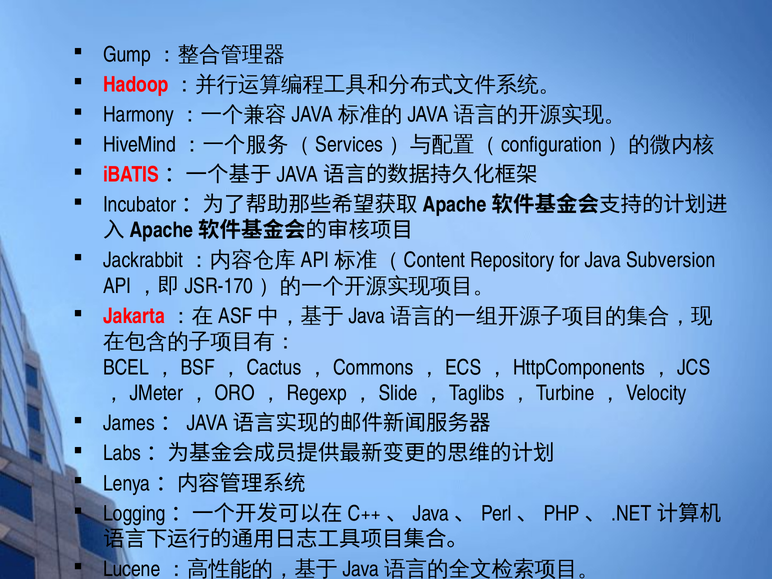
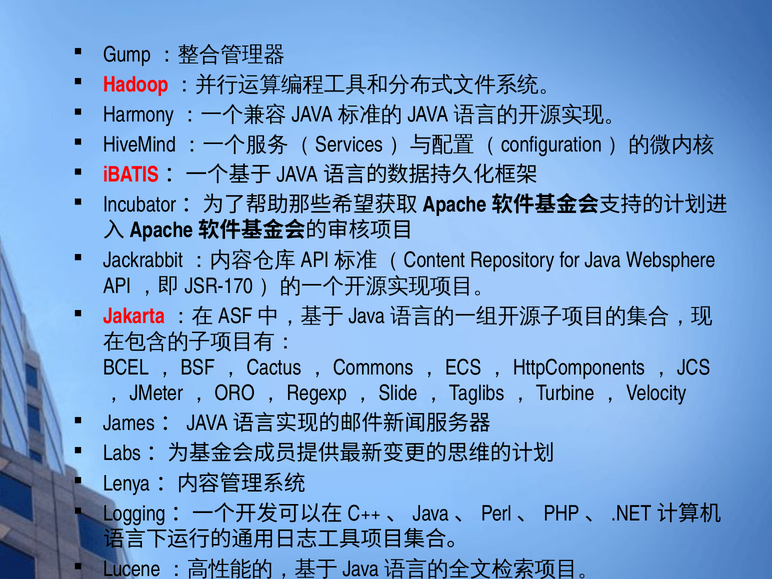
Subversion: Subversion -> Websphere (671, 260)
